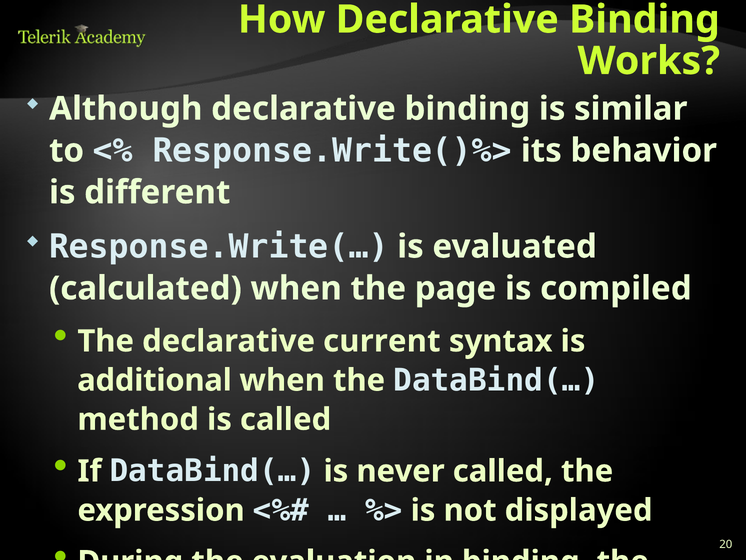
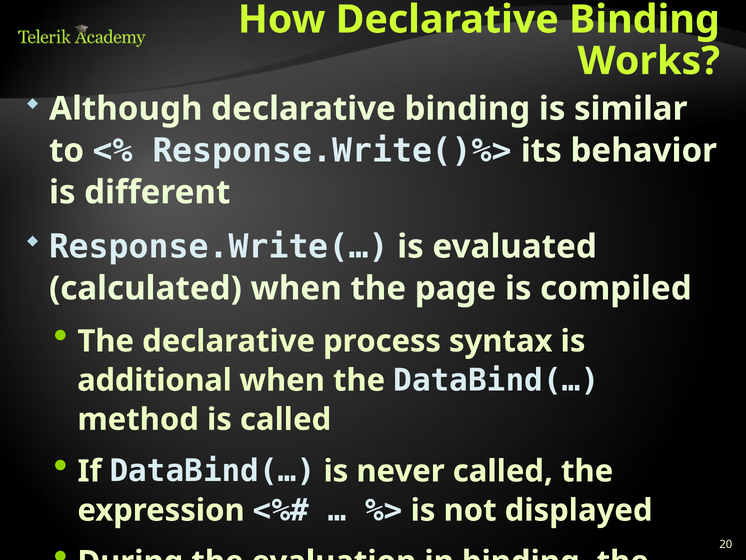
declarative current: current -> process (382, 341)
